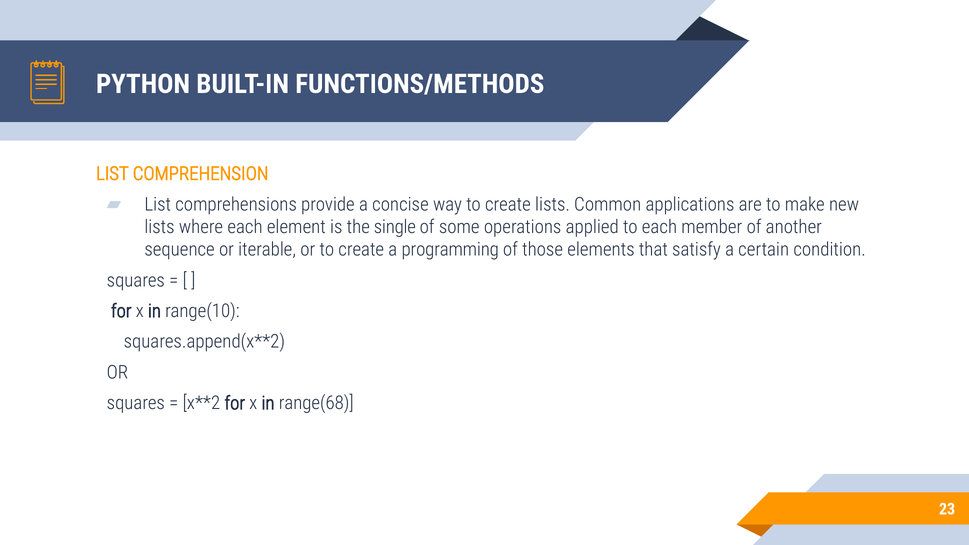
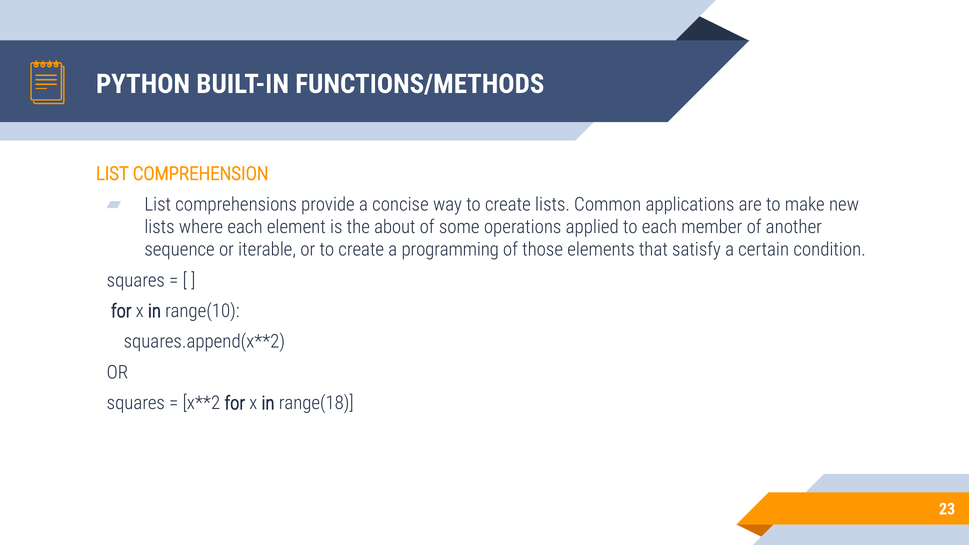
single: single -> about (395, 227)
range(68: range(68 -> range(18 (316, 403)
